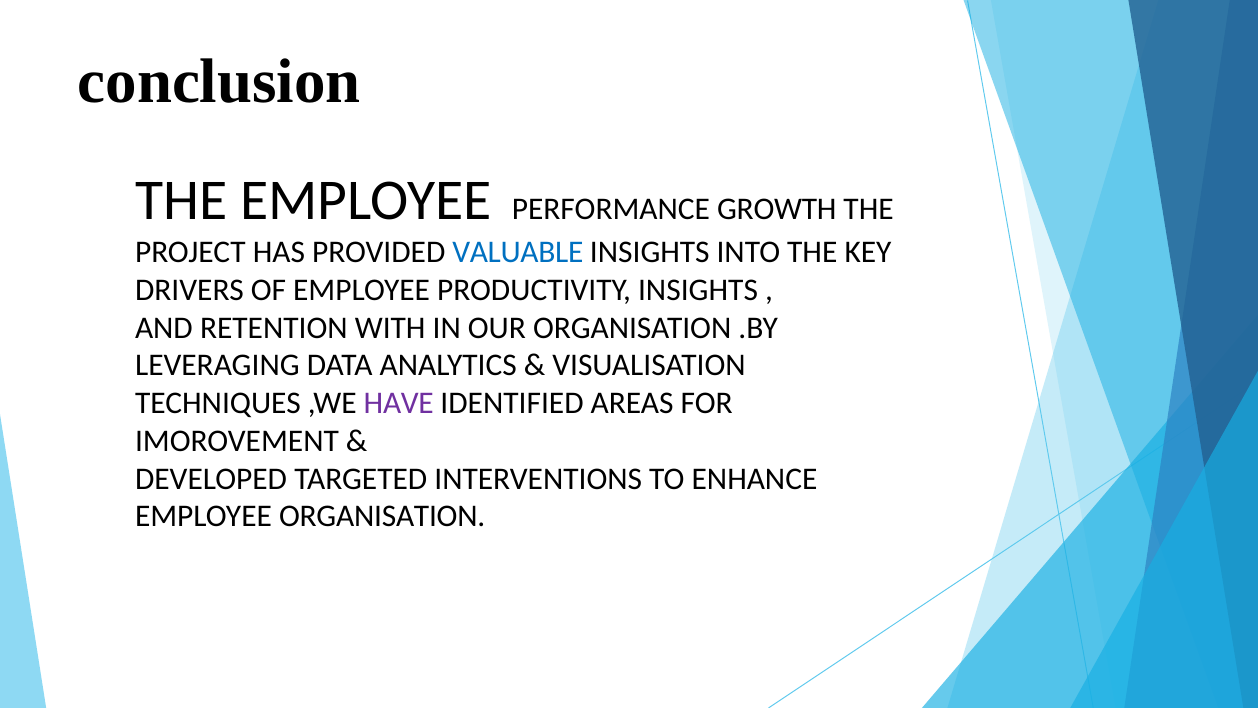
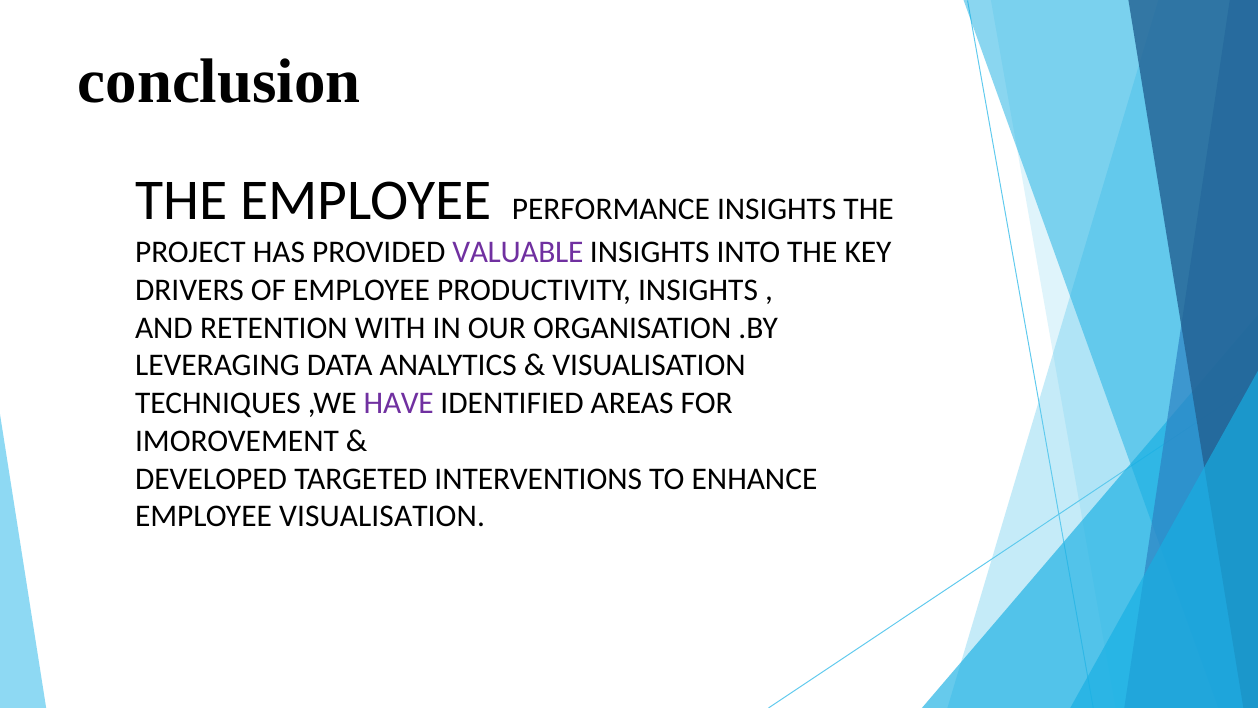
PERFORMANCE GROWTH: GROWTH -> INSIGHTS (777, 209)
VALUABLE colour: blue -> purple (518, 252)
EMPLOYEE ORGANISATION: ORGANISATION -> VISUALISATION (382, 516)
